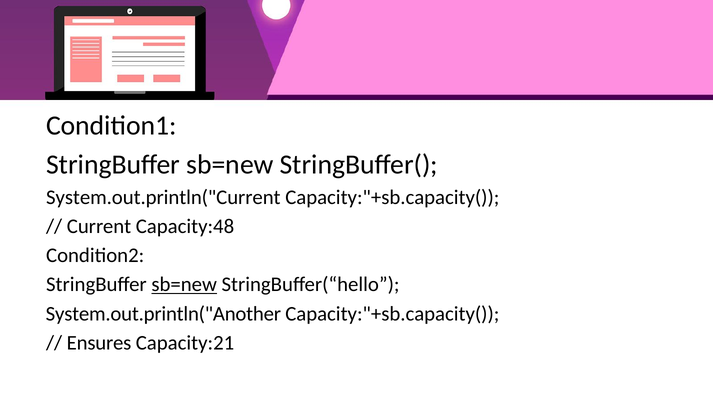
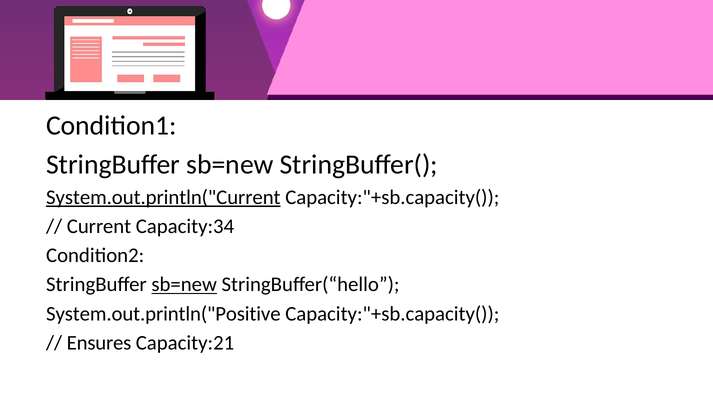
System.out.println("Current underline: none -> present (163, 197)
Capacity:48: Capacity:48 -> Capacity:34 (185, 226)
System.out.println("Another: System.out.println("Another -> System.out.println("Positive (163, 314)
